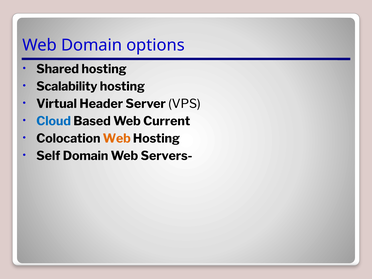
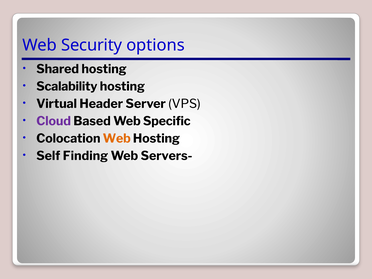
Web Domain: Domain -> Security (92, 45)
Cloud colour: blue -> purple (54, 121)
Current: Current -> Specific (167, 121)
Self Domain: Domain -> Finding (85, 156)
